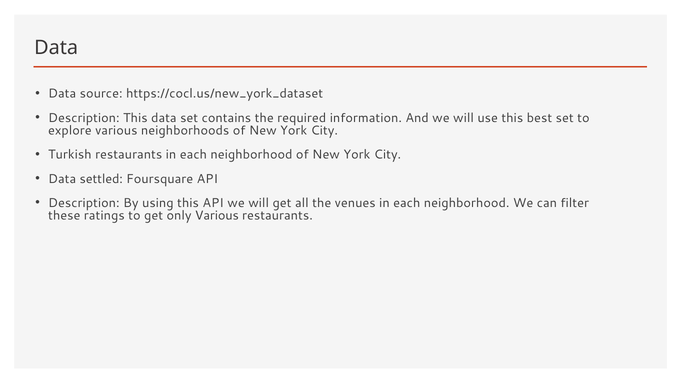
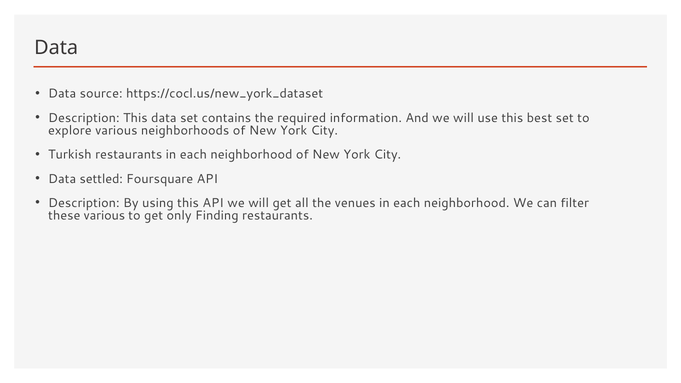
these ratings: ratings -> various (104, 216)
only Various: Various -> Finding (217, 216)
